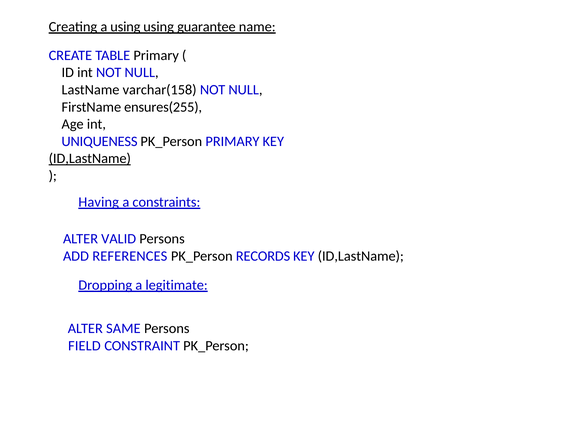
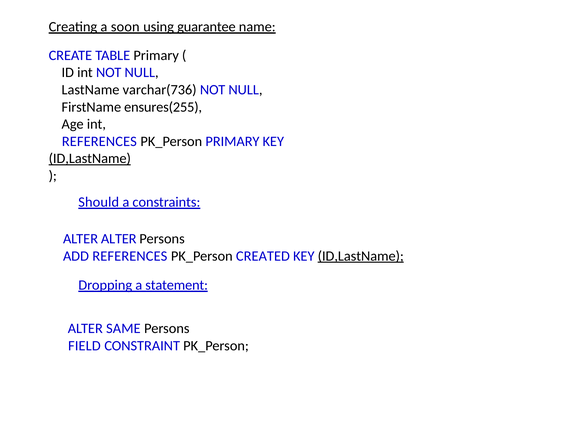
a using: using -> soon (125, 27)
varchar(158: varchar(158 -> varchar(736 (160, 90)
UNIQUENESS: UNIQUENESS -> REFERENCES (99, 142)
Having: Having -> Should (99, 202)
ALTER VALID: VALID -> ALTER (119, 239)
RECORDS: RECORDS -> CREATED (263, 256)
ID,LastName underline: none -> present (361, 256)
legitimate: legitimate -> statement (177, 285)
